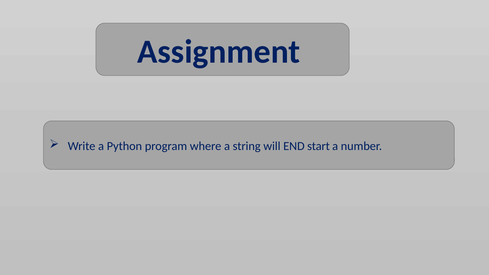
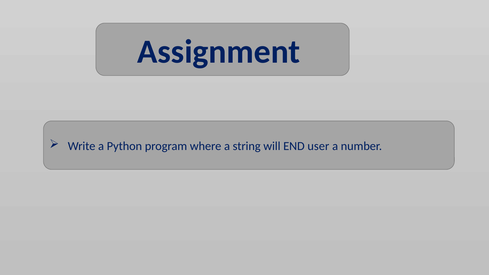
start: start -> user (318, 146)
